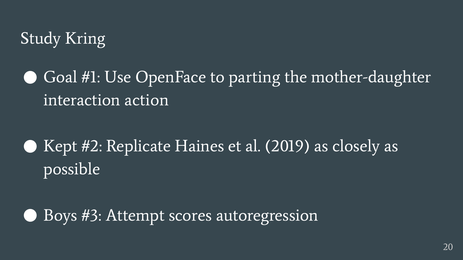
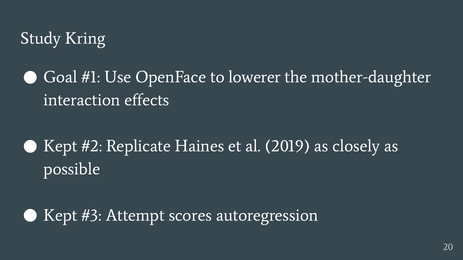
parting: parting -> lowerer (255, 77)
action: action -> effects (147, 100)
Boys: Boys -> Kept (60, 216)
